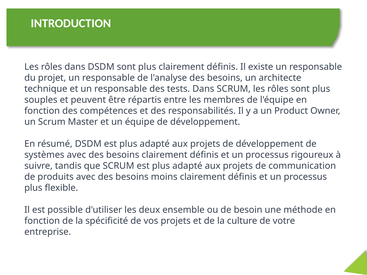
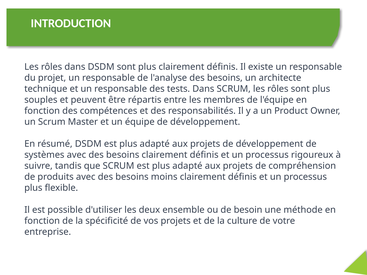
communication: communication -> compréhension (302, 166)
